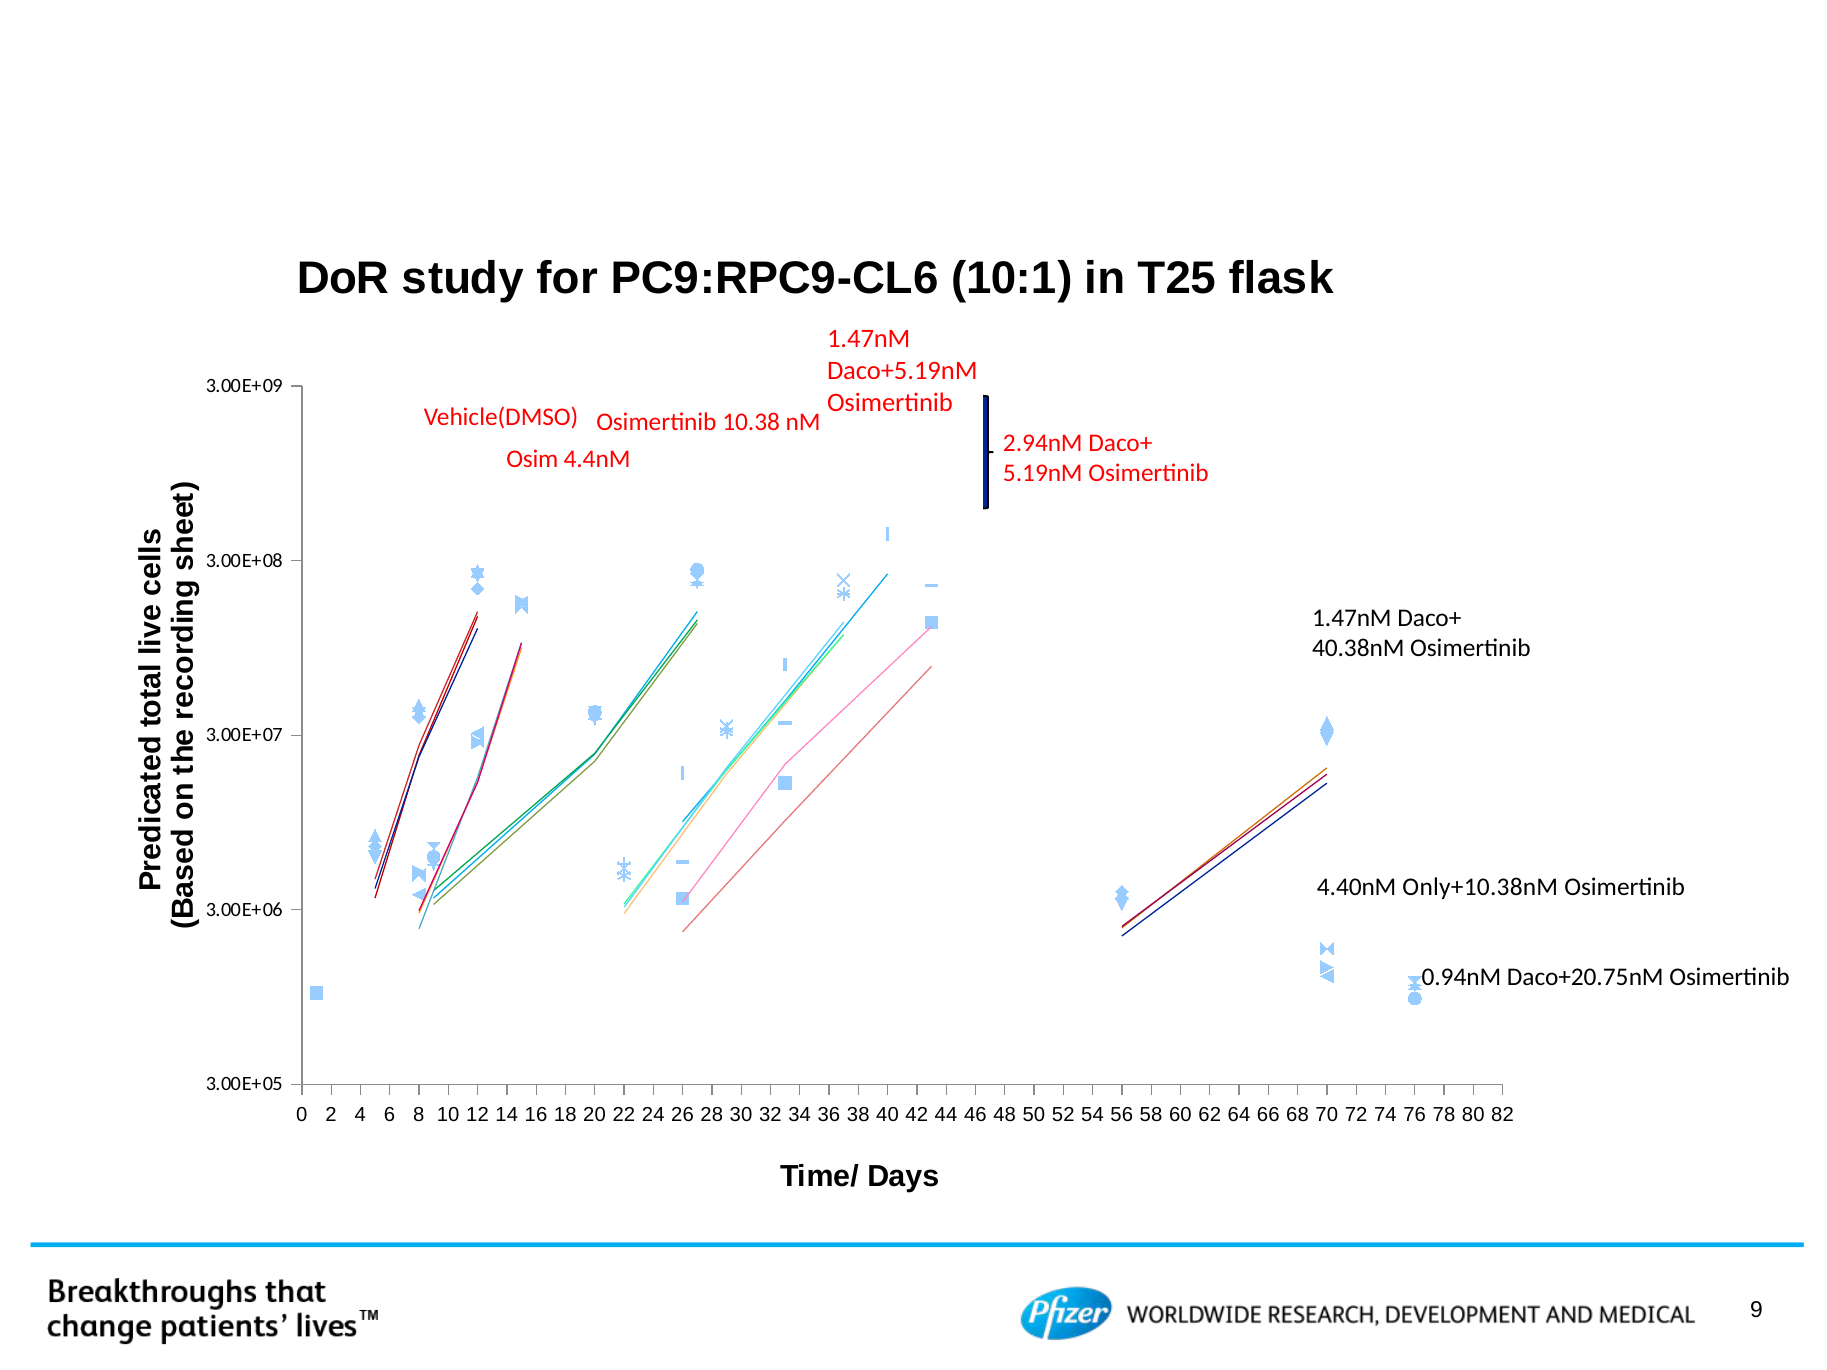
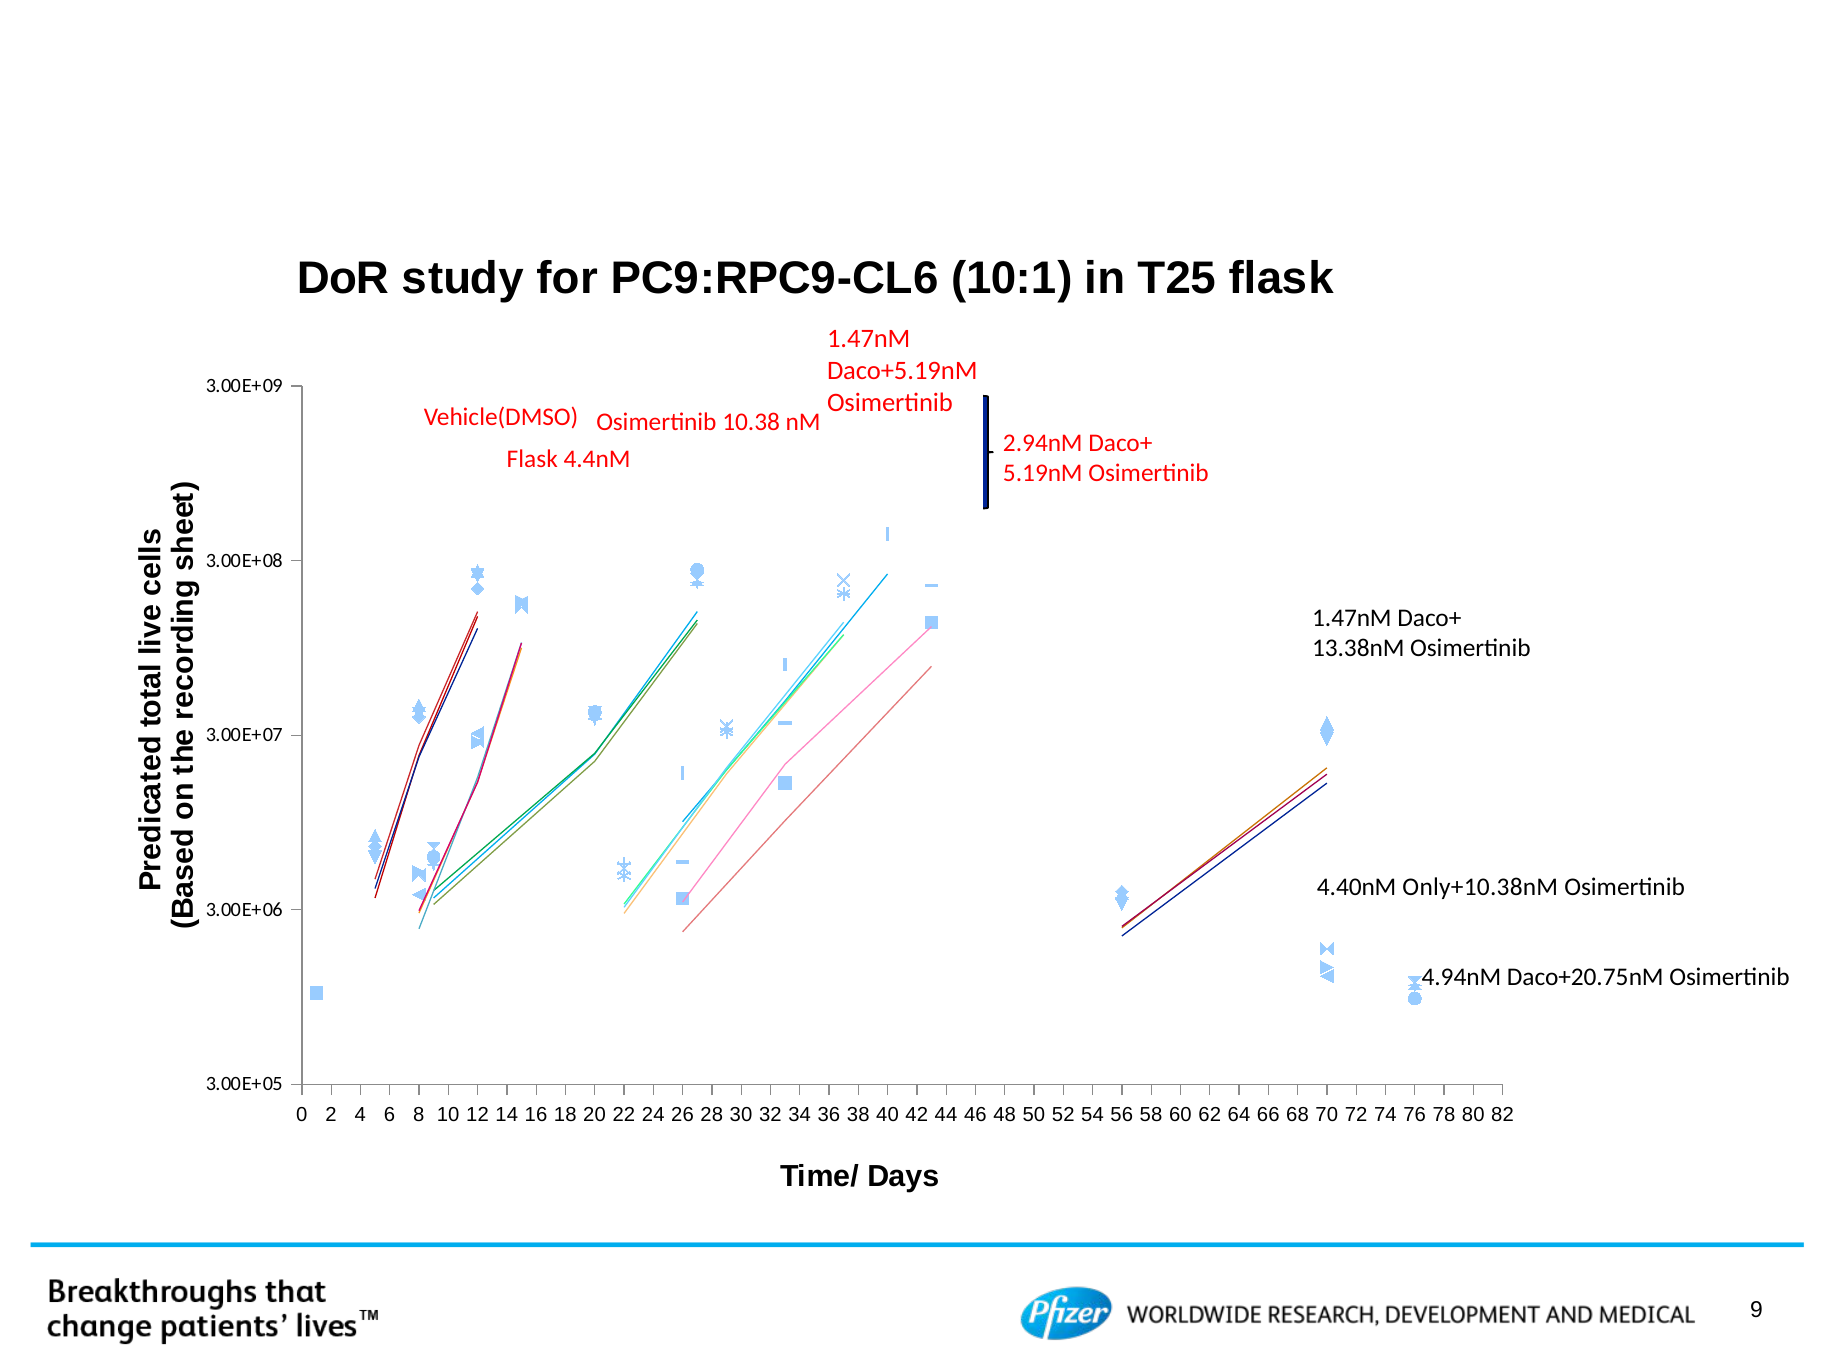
Osim: Osim -> Flask (532, 459)
40.38nM: 40.38nM -> 13.38nM (1358, 648)
0.94nM: 0.94nM -> 4.94nM (1461, 977)
